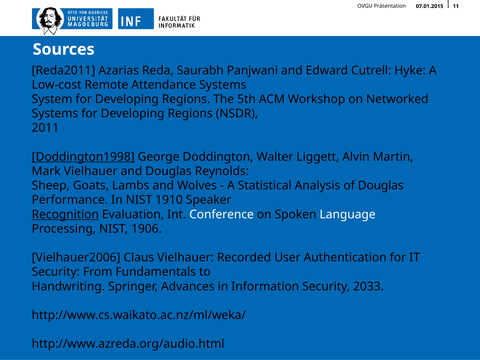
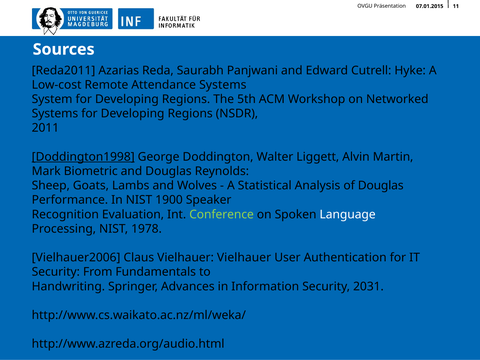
Mark Vielhauer: Vielhauer -> Biometric (91, 171)
1910: 1910 -> 1900 (169, 200)
Recognition underline: present -> none (65, 214)
Conference colour: white -> light green (222, 214)
1906: 1906 -> 1978 (146, 229)
Vielhauer Recorded: Recorded -> Vielhauer (244, 258)
2033: 2033 -> 2031 (368, 286)
